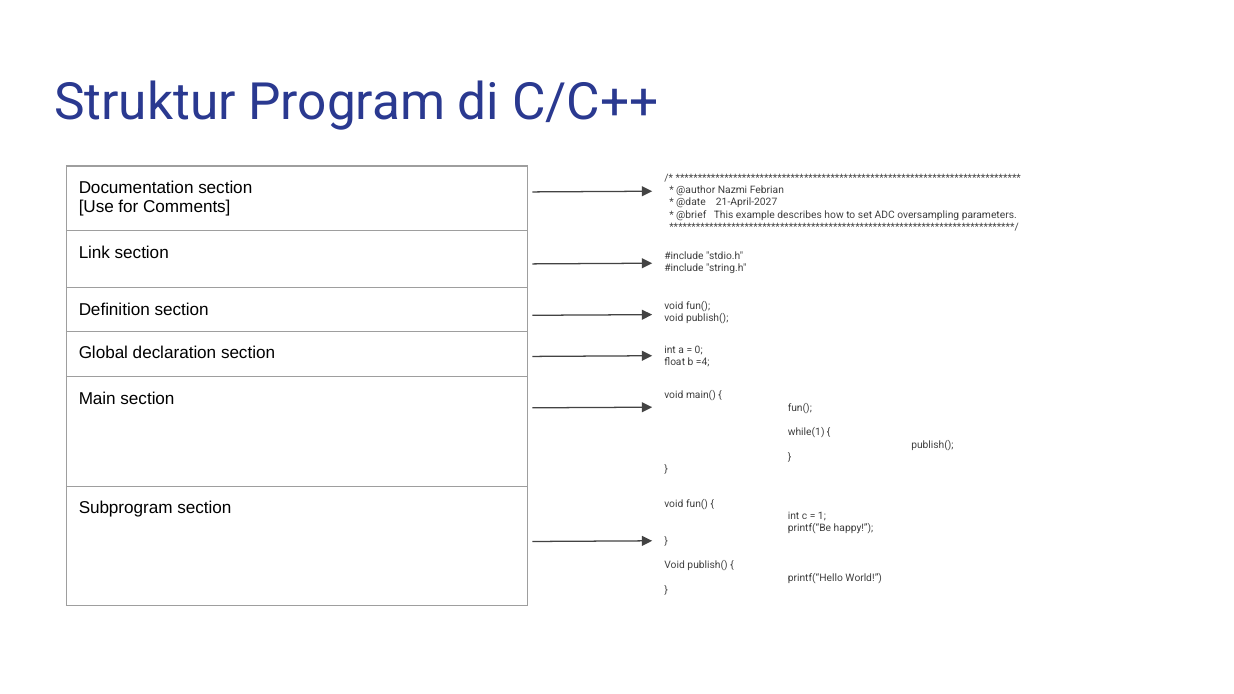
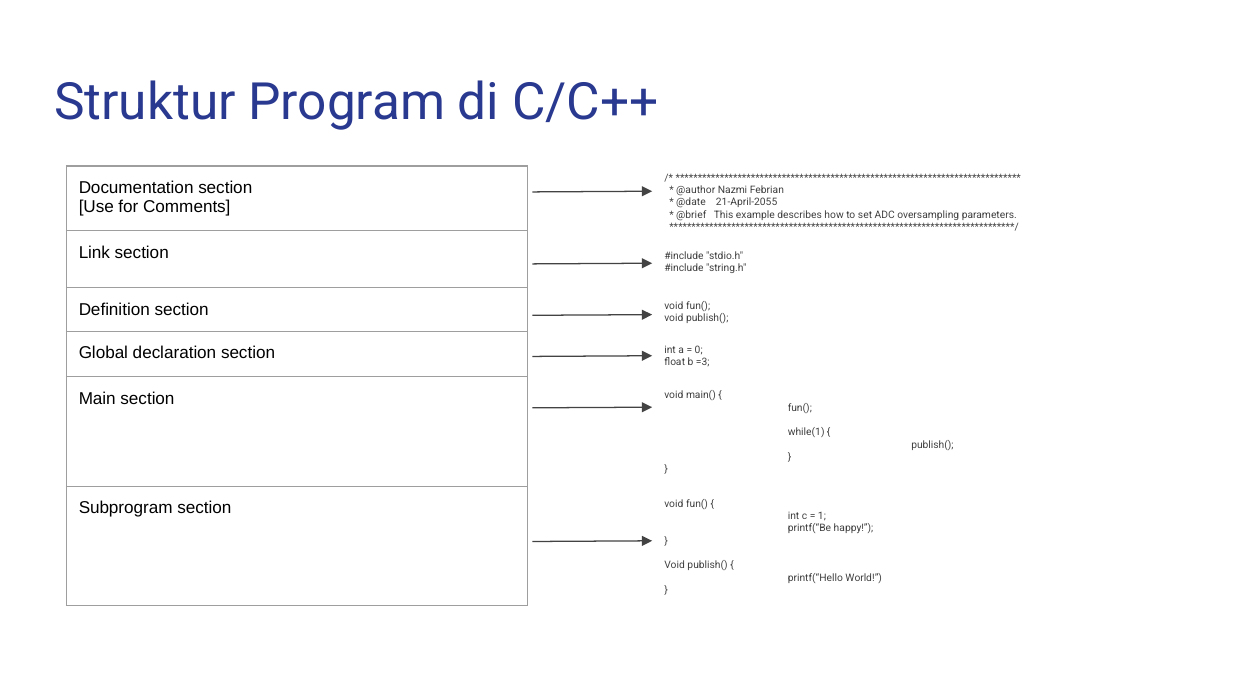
21-April-2027: 21-April-2027 -> 21-April-2055 (747, 202)
=4: =4 -> =3 (703, 362)
